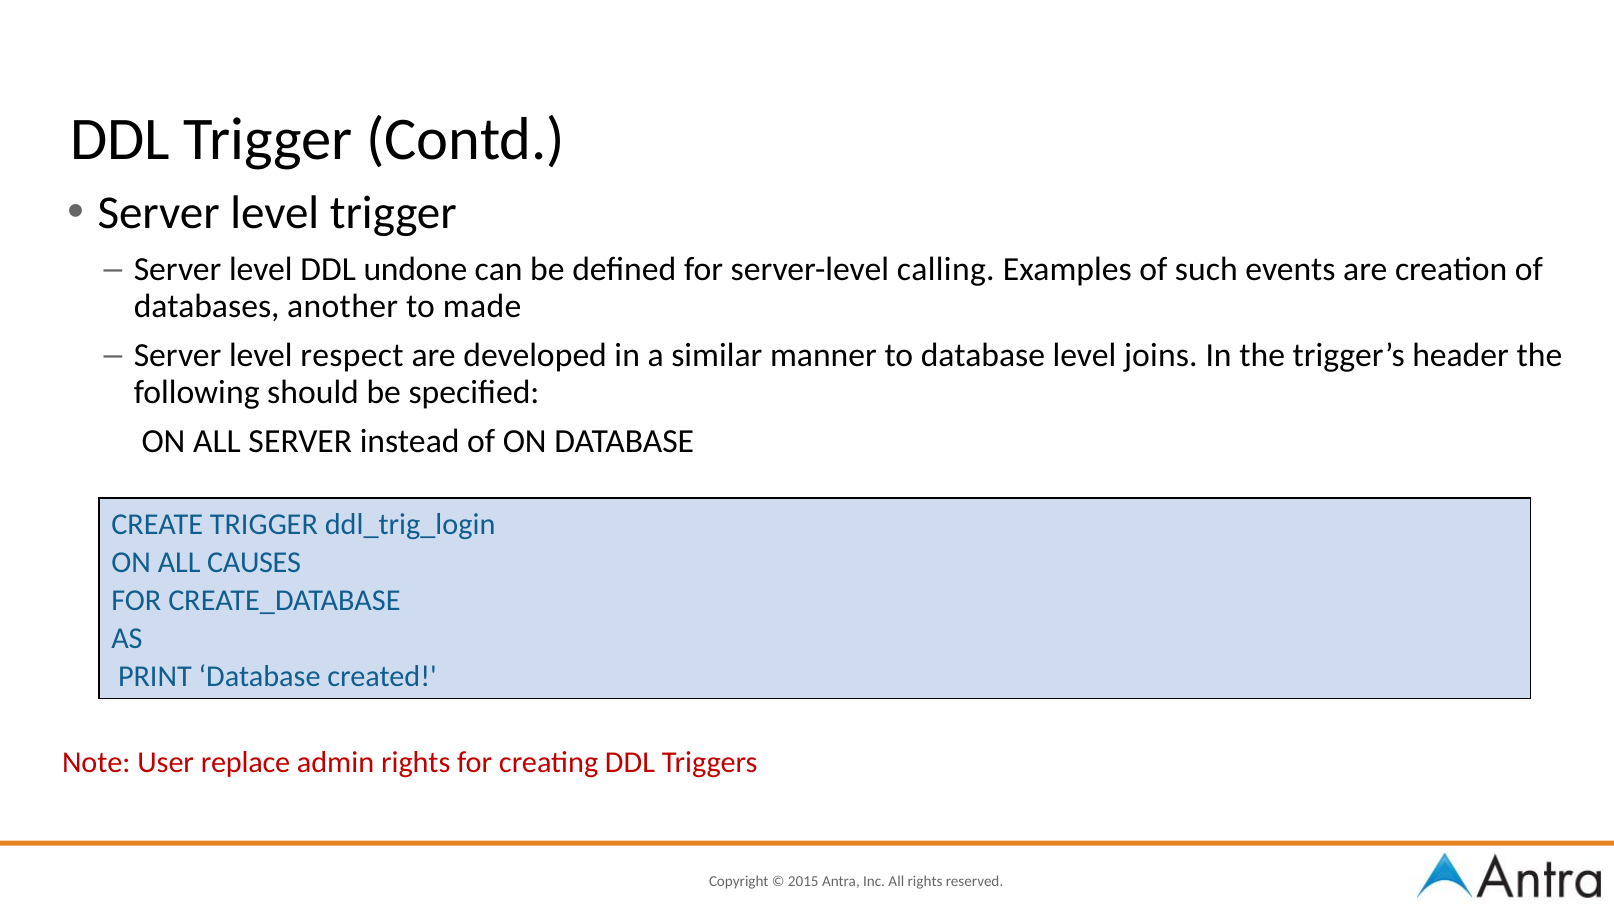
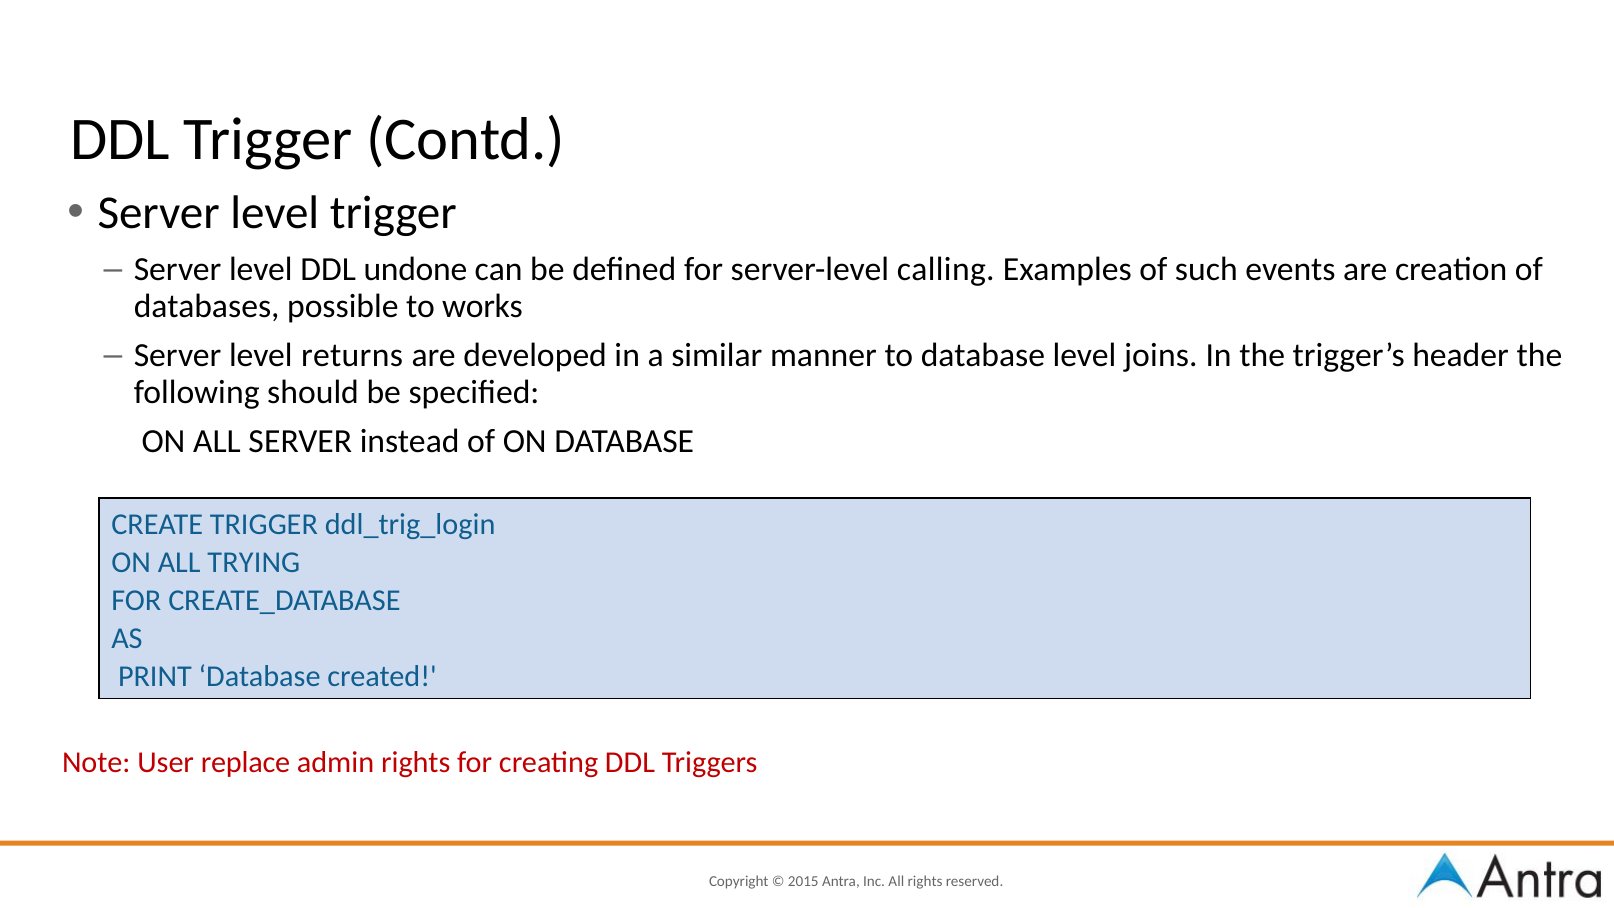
another: another -> possible (343, 306)
made: made -> works (483, 306)
respect: respect -> returns (352, 356)
CAUSES: CAUSES -> TRYING (254, 563)
